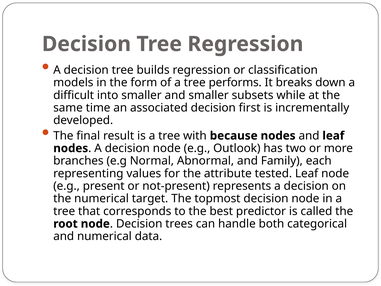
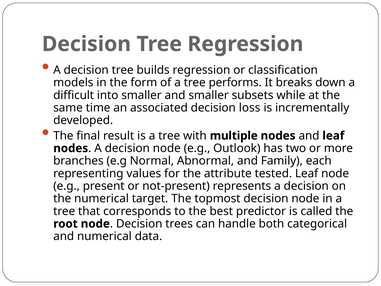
first: first -> loss (250, 108)
because: because -> multiple (234, 136)
